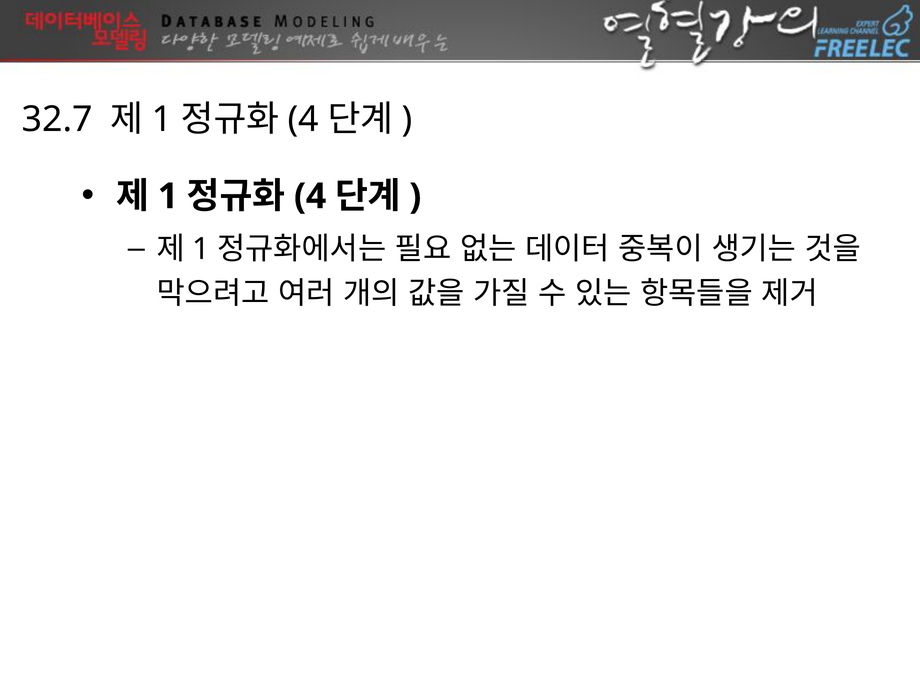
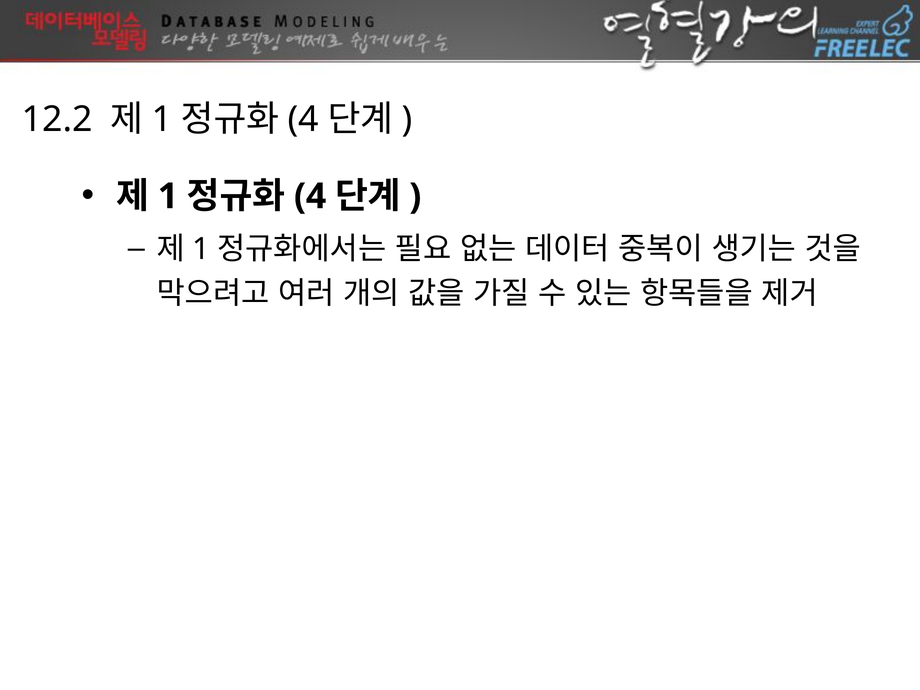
32.7: 32.7 -> 12.2 (57, 120)
